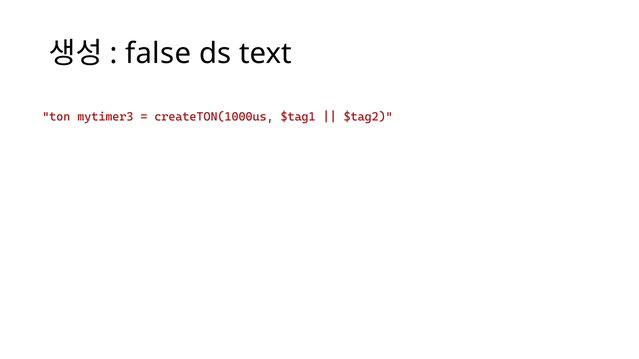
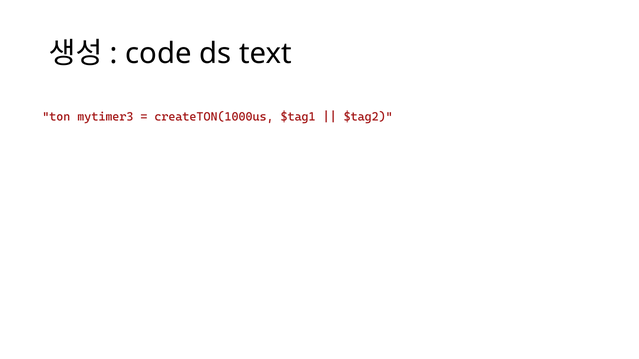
false: false -> code (158, 54)
